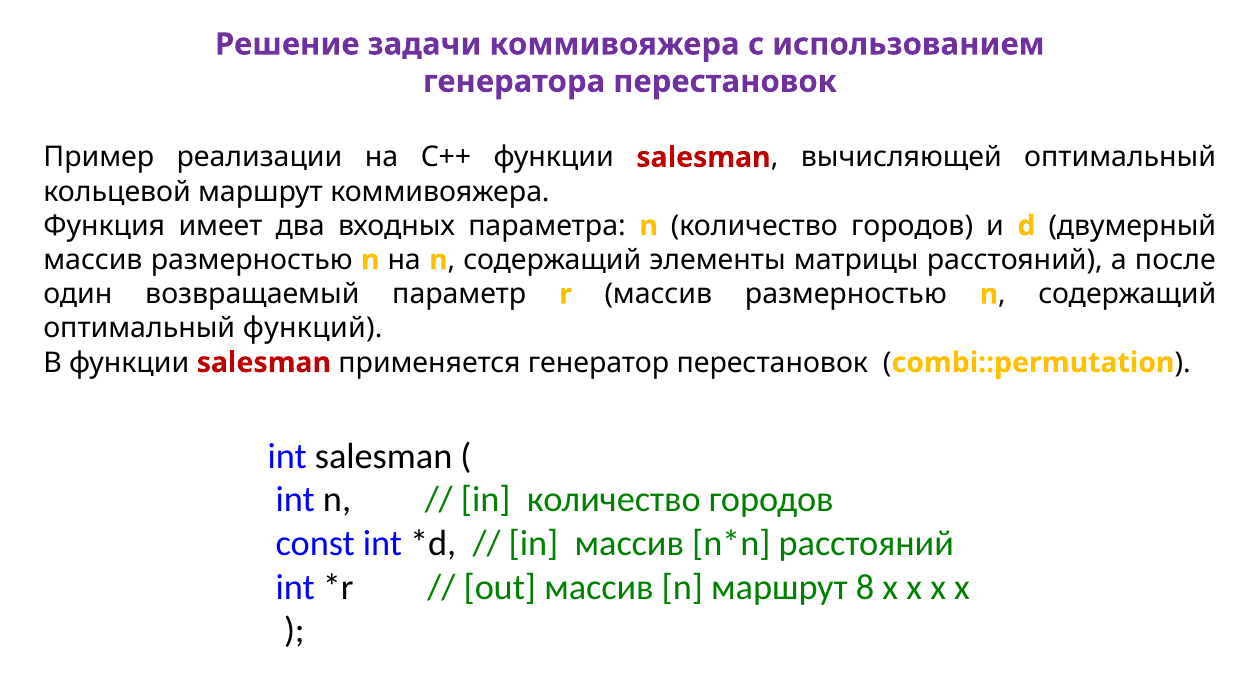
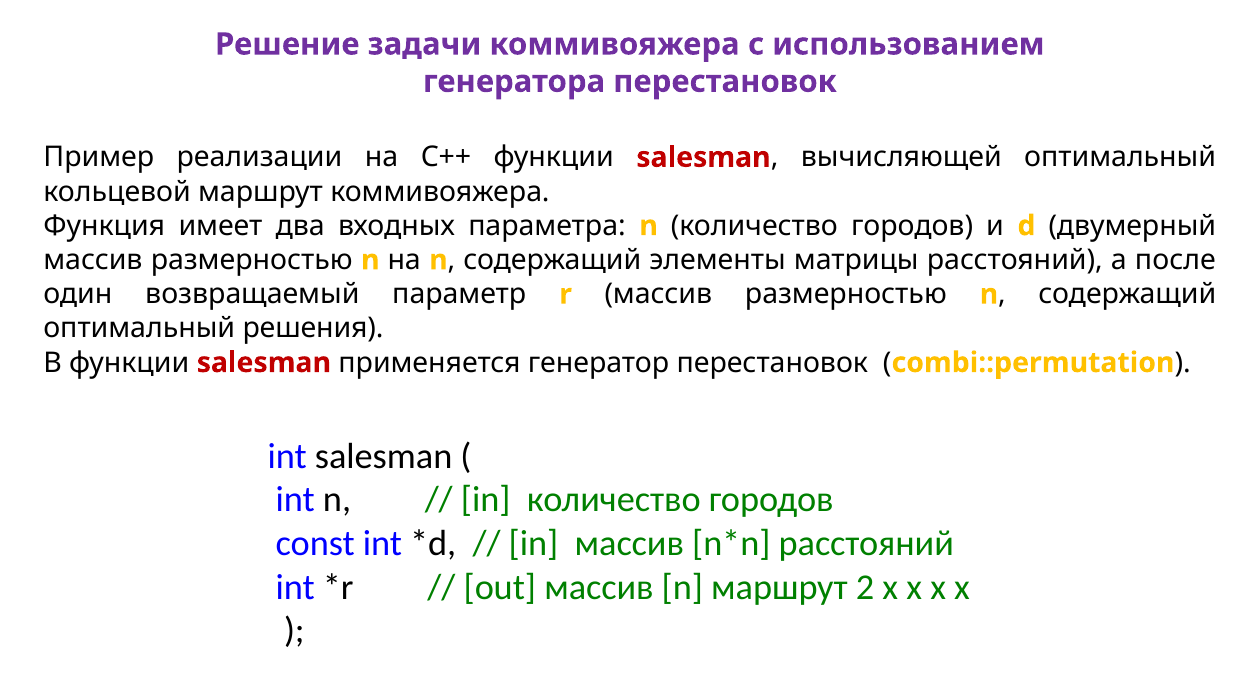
функций: функций -> решения (313, 329)
8: 8 -> 2 (865, 587)
